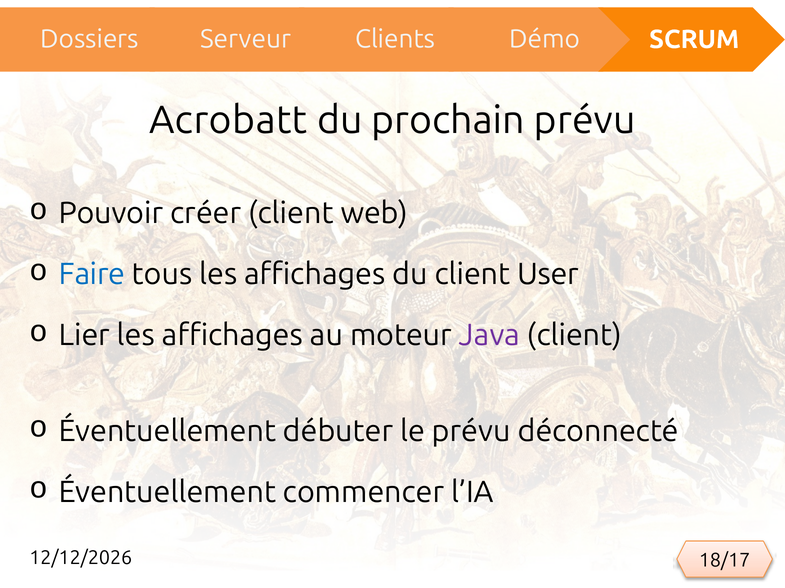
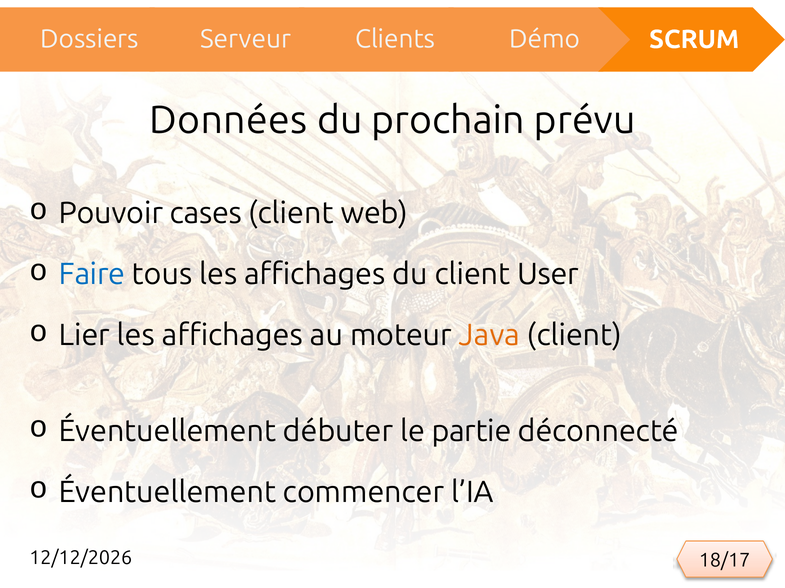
Acrobatt: Acrobatt -> Données (228, 121)
créer: créer -> cases (206, 213)
Java colour: purple -> orange (490, 336)
le prévu: prévu -> partie (471, 432)
